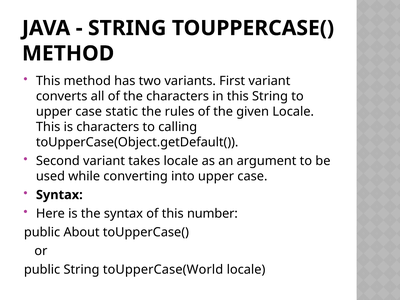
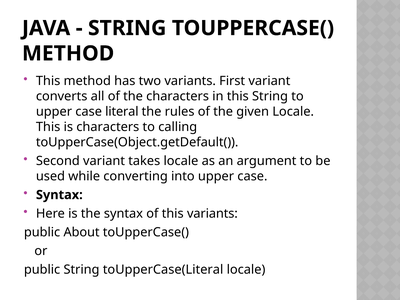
static: static -> literal (122, 112)
this number: number -> variants (212, 214)
toUpperCase(World: toUpperCase(World -> toUpperCase(Literal (163, 270)
